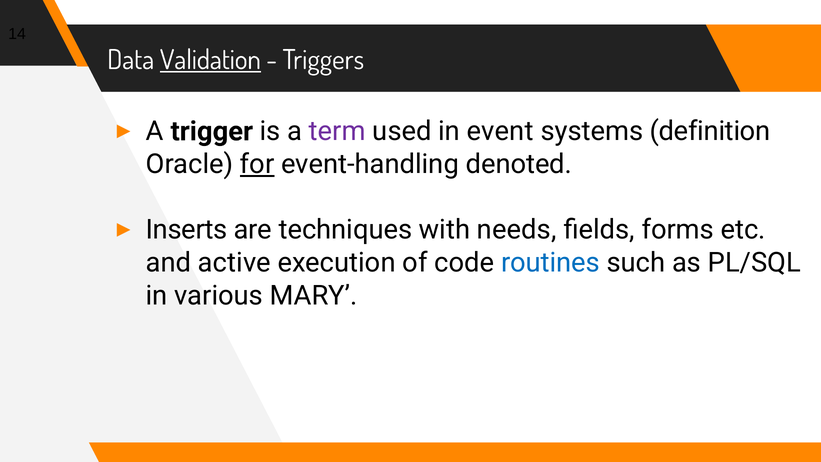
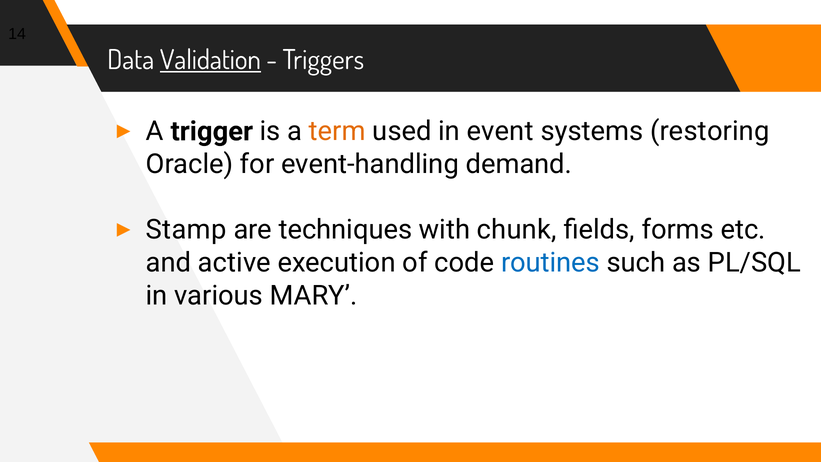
term colour: purple -> orange (337, 131)
definition: definition -> restoring (710, 131)
for underline: present -> none (257, 164)
denoted: denoted -> demand (519, 164)
Inserts: Inserts -> Stamp (186, 230)
needs: needs -> chunk (517, 230)
